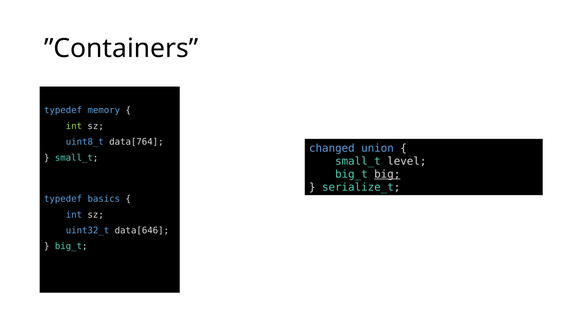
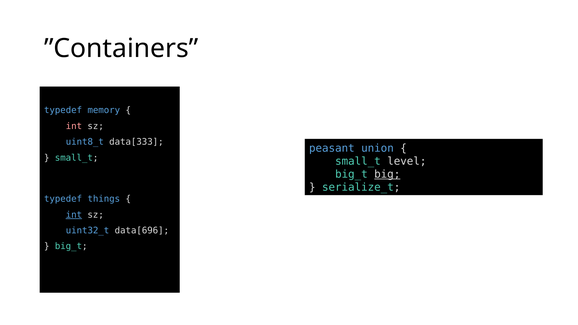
int colour: light green -> pink (74, 126)
data[764: data[764 -> data[333 (136, 142)
changed: changed -> peasant (332, 148)
basics: basics -> things (104, 199)
int underline: none -> present (74, 215)
data[646: data[646 -> data[696 (142, 231)
